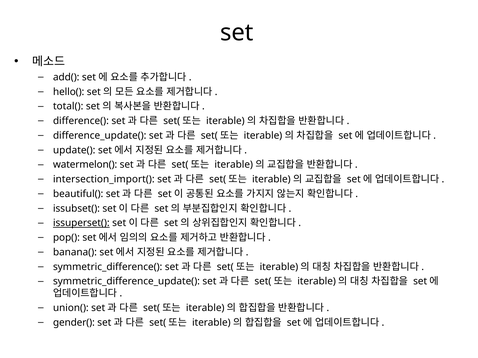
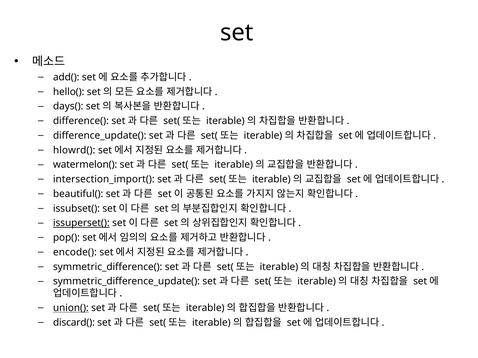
total(: total( -> days( (68, 107)
update(: update( -> hlowrd( (74, 150)
banana(: banana( -> encode( (75, 253)
union( underline: none -> present (71, 308)
gender(: gender( -> discard( (74, 323)
